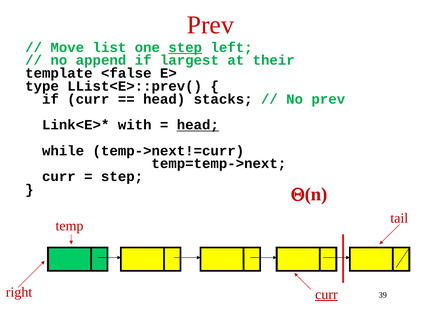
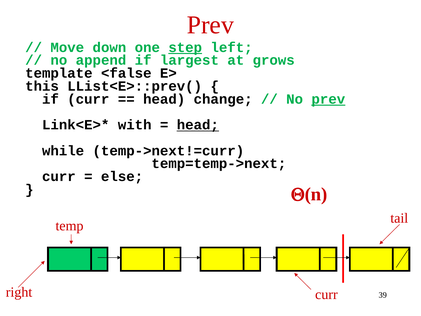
list: list -> down (109, 47)
their: their -> grows (274, 60)
type: type -> this (42, 86)
stacks: stacks -> change (223, 99)
prev underline: none -> present (328, 99)
step: step -> else (122, 176)
curr underline: present -> none (326, 294)
